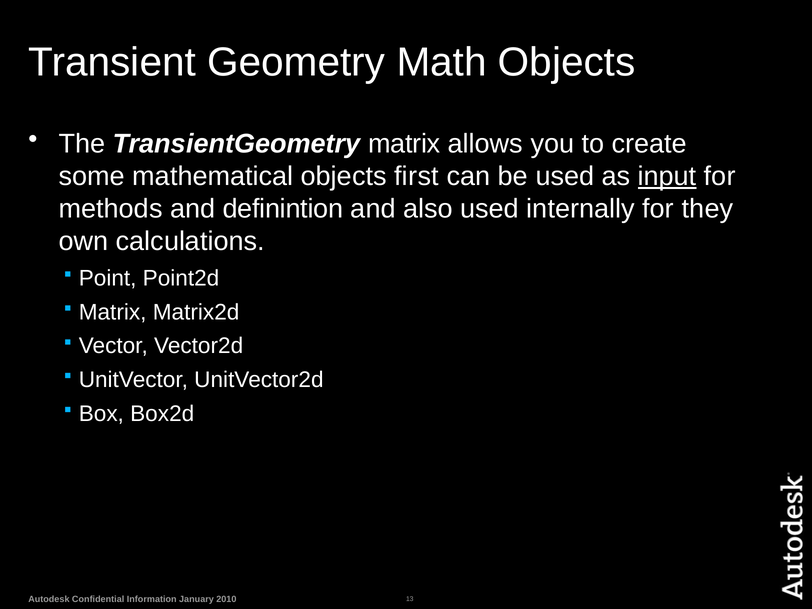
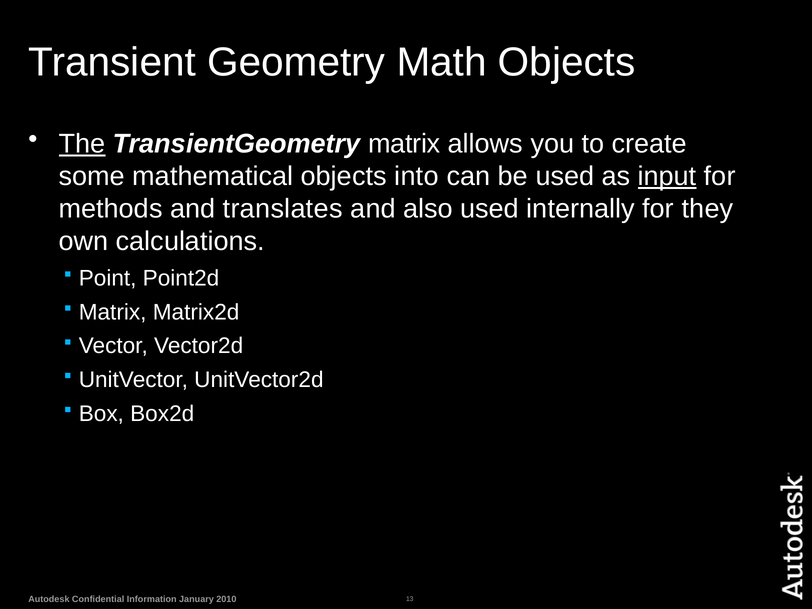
The underline: none -> present (82, 144)
first: first -> into (417, 176)
definintion: definintion -> translates (283, 209)
